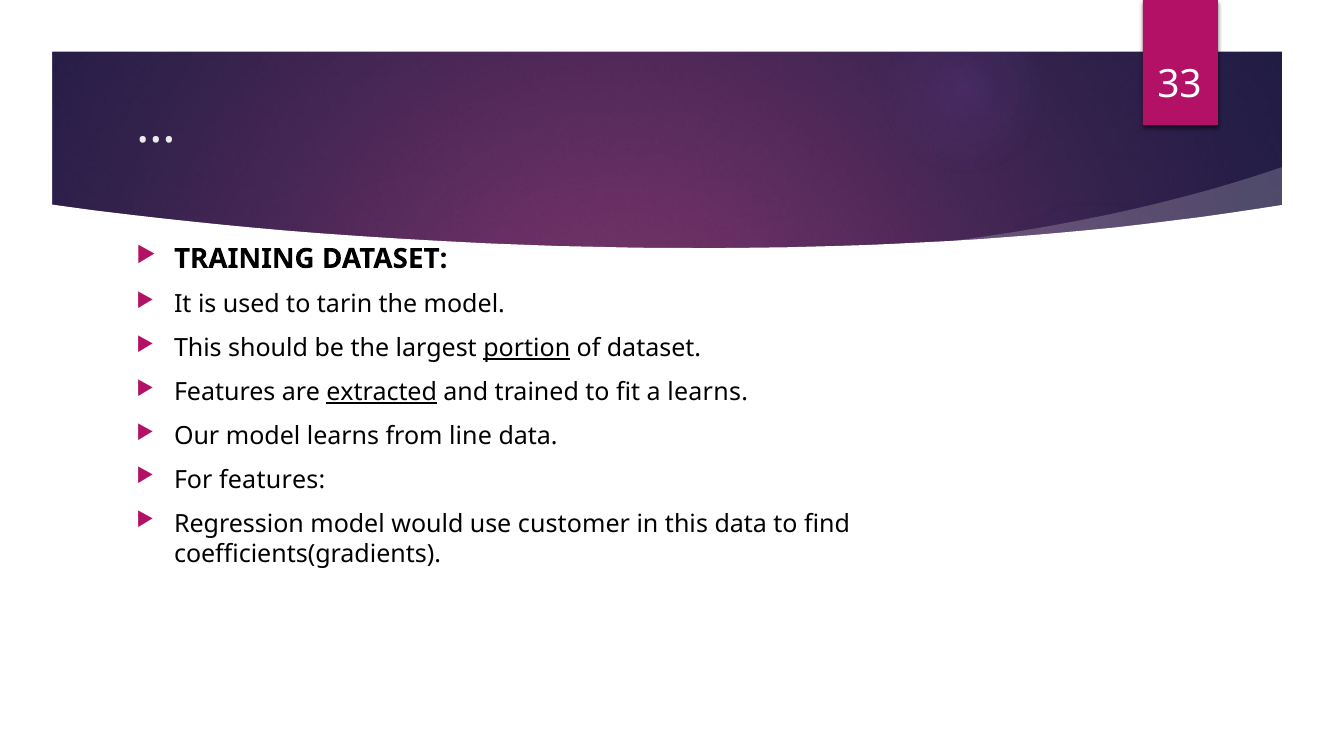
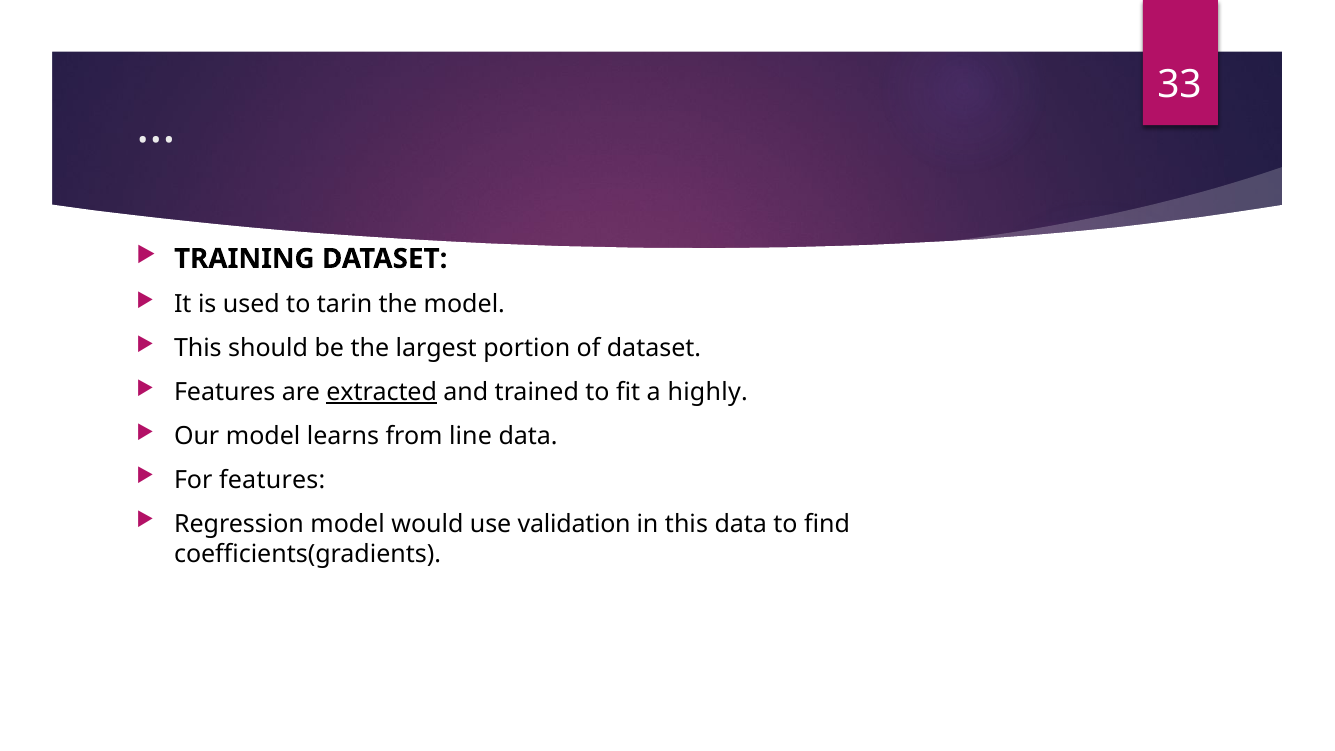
portion underline: present -> none (527, 348)
a learns: learns -> highly (708, 392)
customer: customer -> validation (574, 524)
